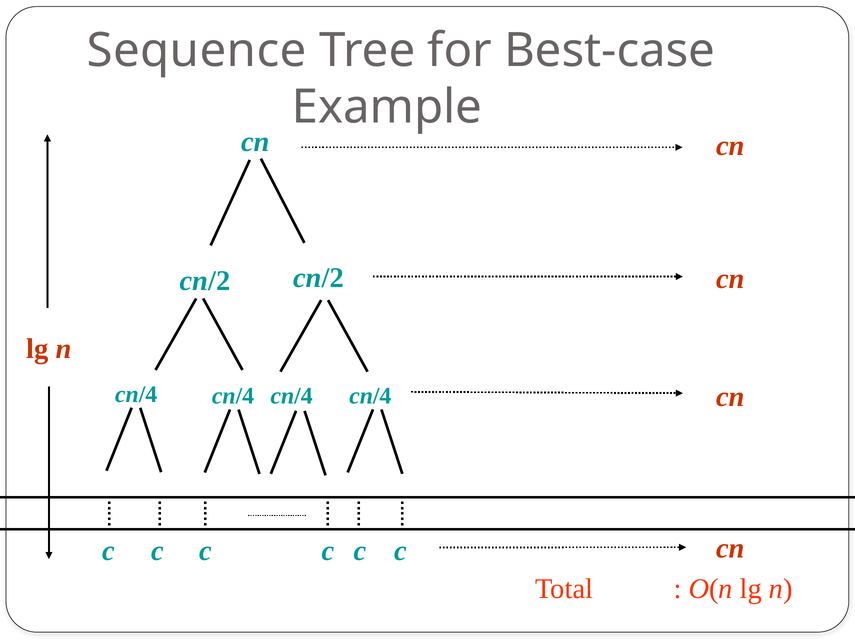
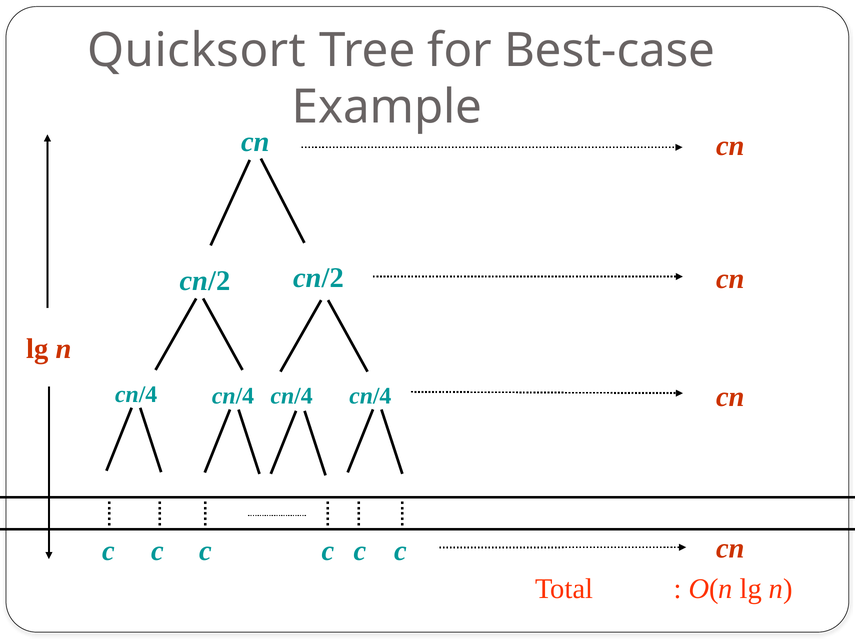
Sequence: Sequence -> Quicksort (197, 50)
